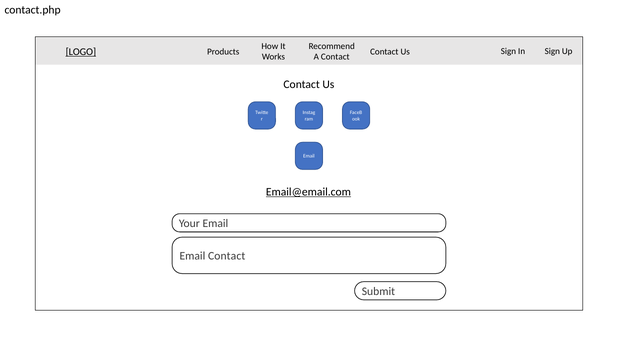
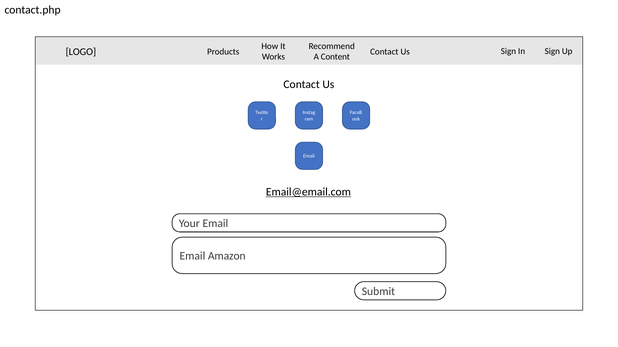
LOGO underline: present -> none (81, 52)
A Contact: Contact -> Content (335, 57)
Email Contact: Contact -> Amazon (227, 257)
